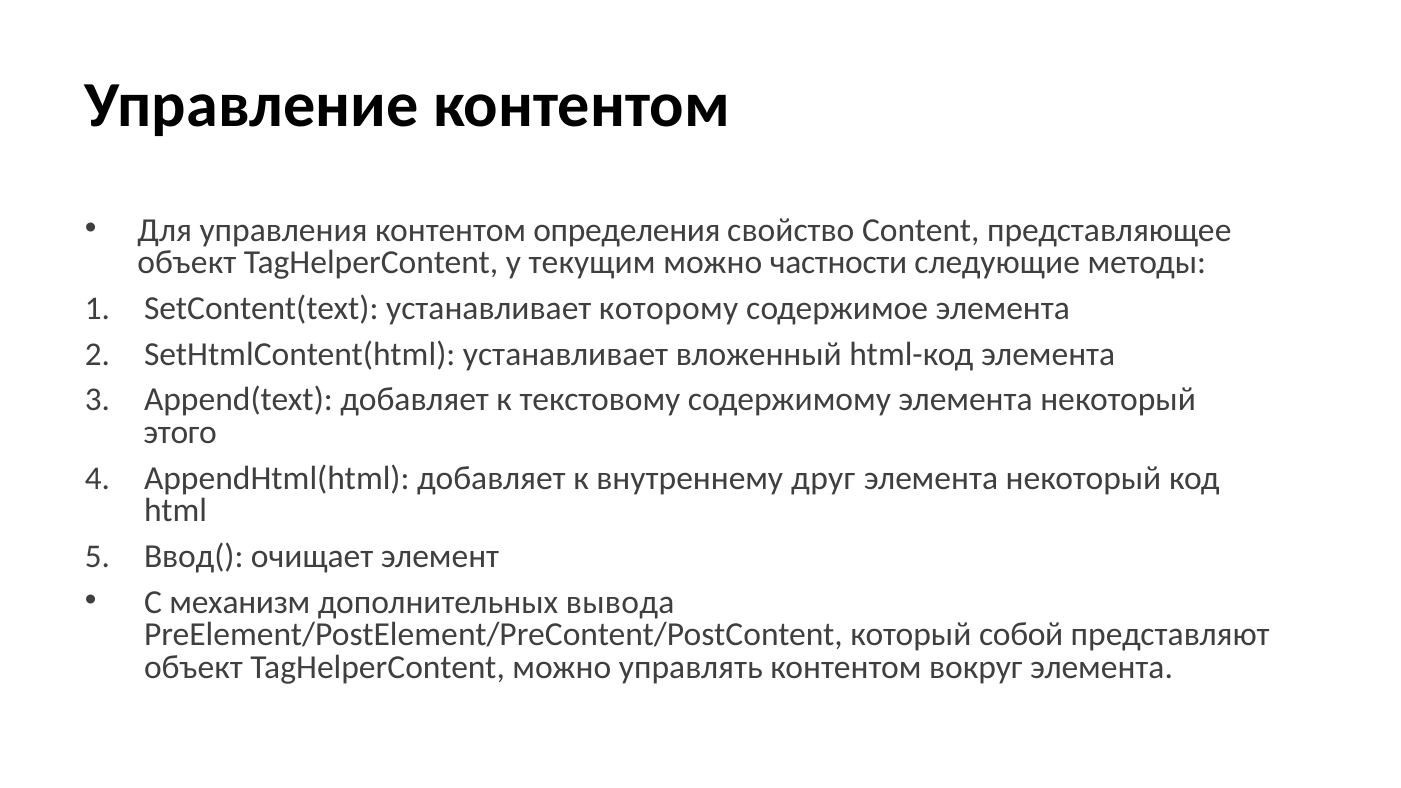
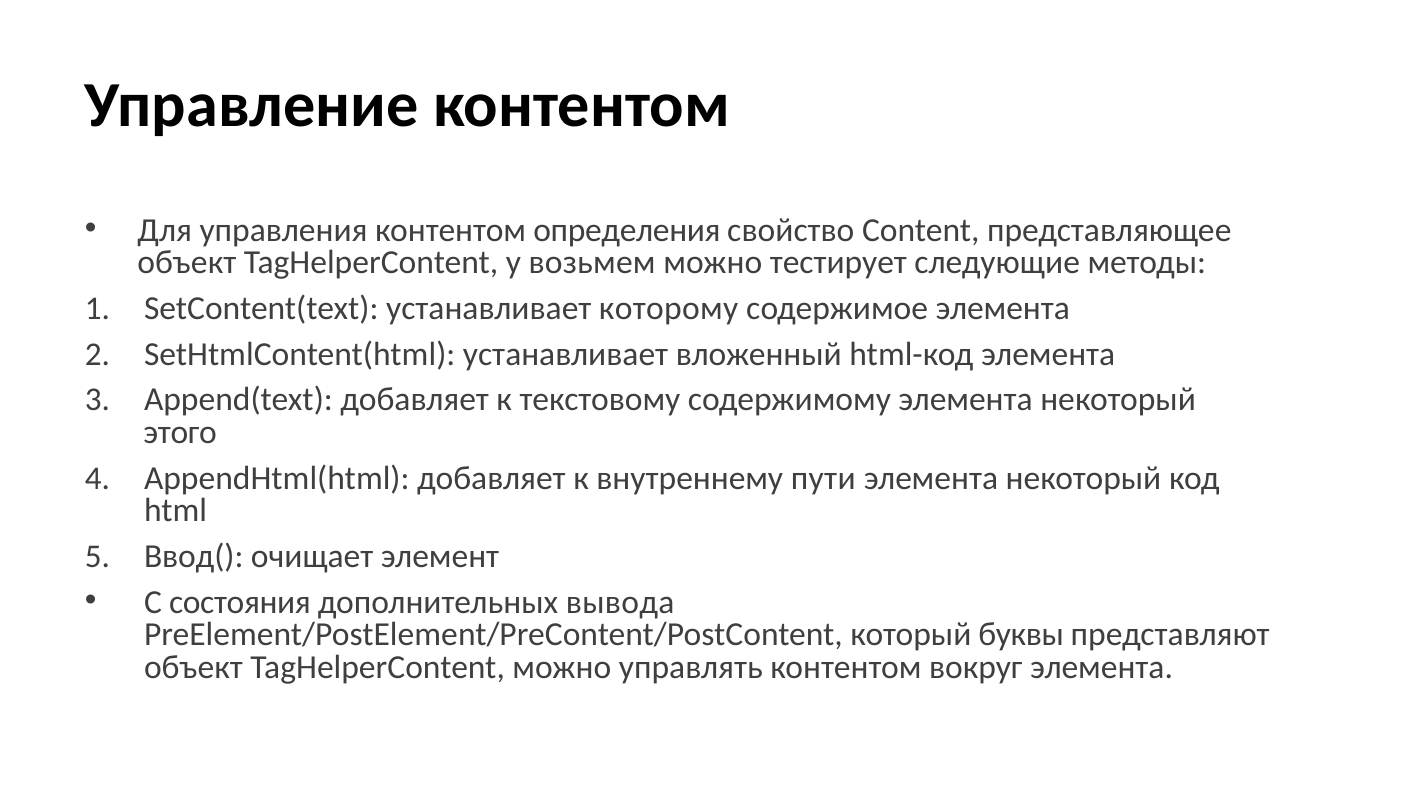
текущим: текущим -> возьмем (592, 263)
частности: частности -> тестирует (838, 263)
друг: друг -> пути (823, 478)
механизм: механизм -> состояния (240, 602)
собой: собой -> буквы (1021, 635)
